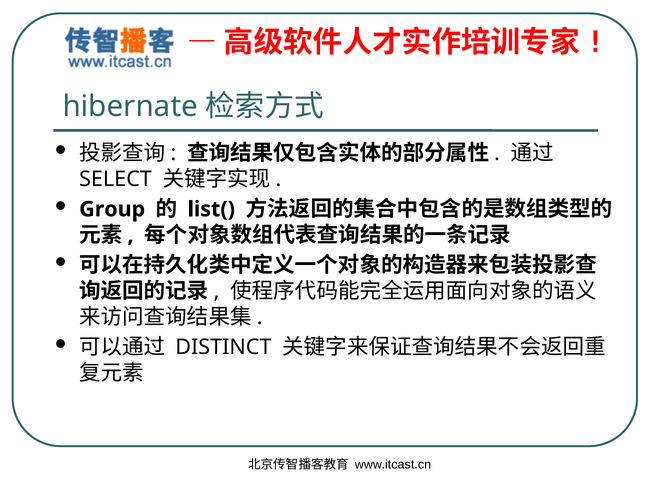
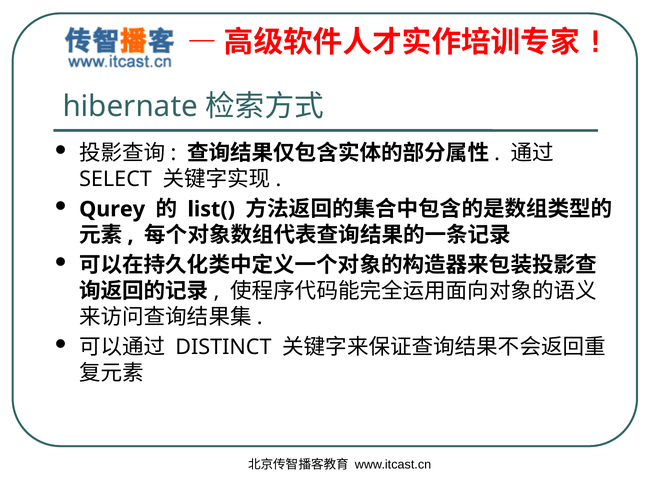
Group: Group -> Qurey (112, 209)
